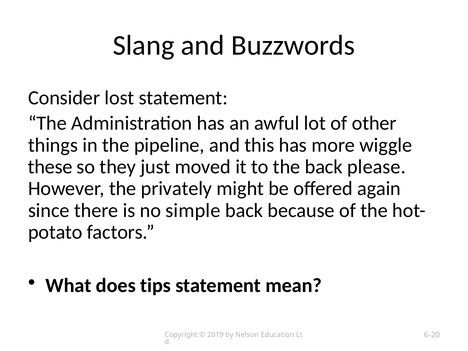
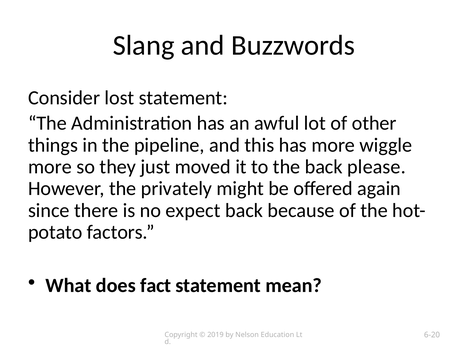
these: these -> more (50, 167)
simple: simple -> expect (193, 210)
tips: tips -> fact (156, 286)
